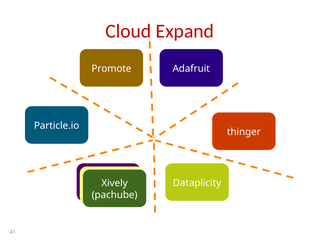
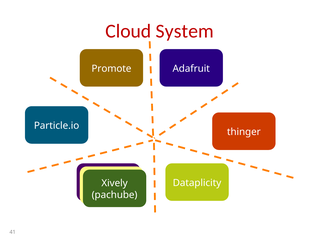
Expand: Expand -> System (185, 31)
